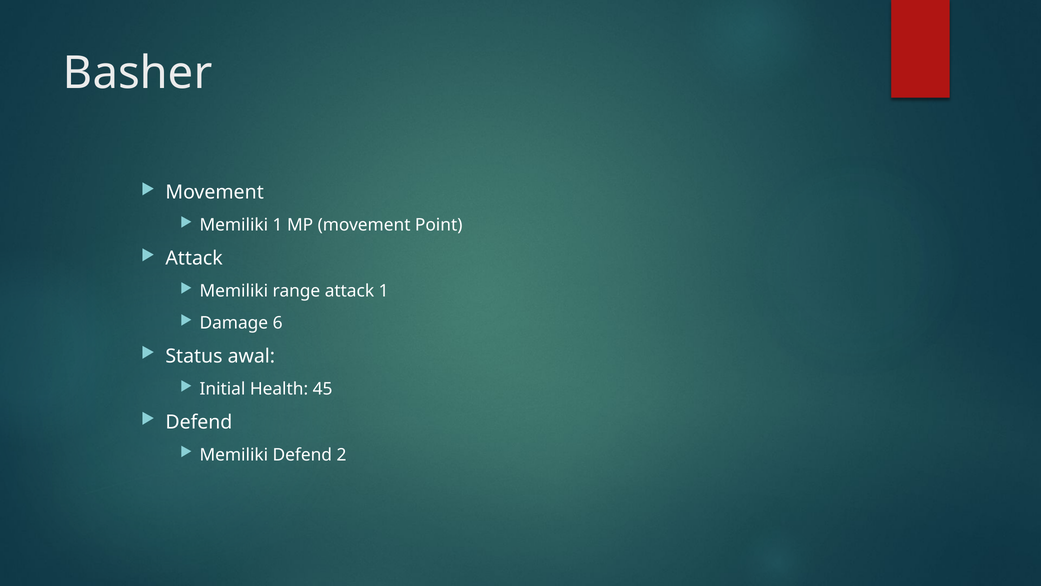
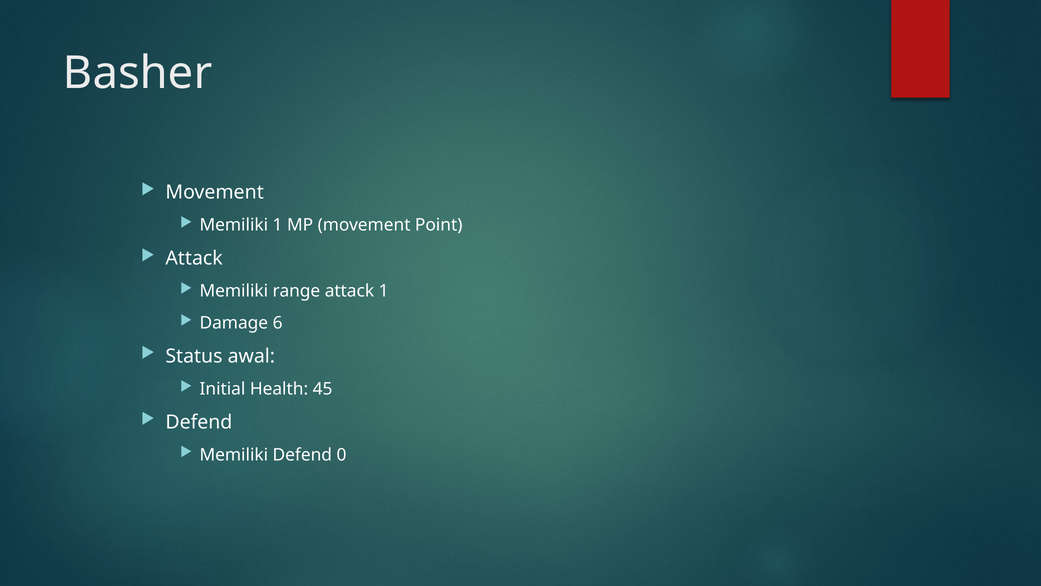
2: 2 -> 0 (342, 455)
